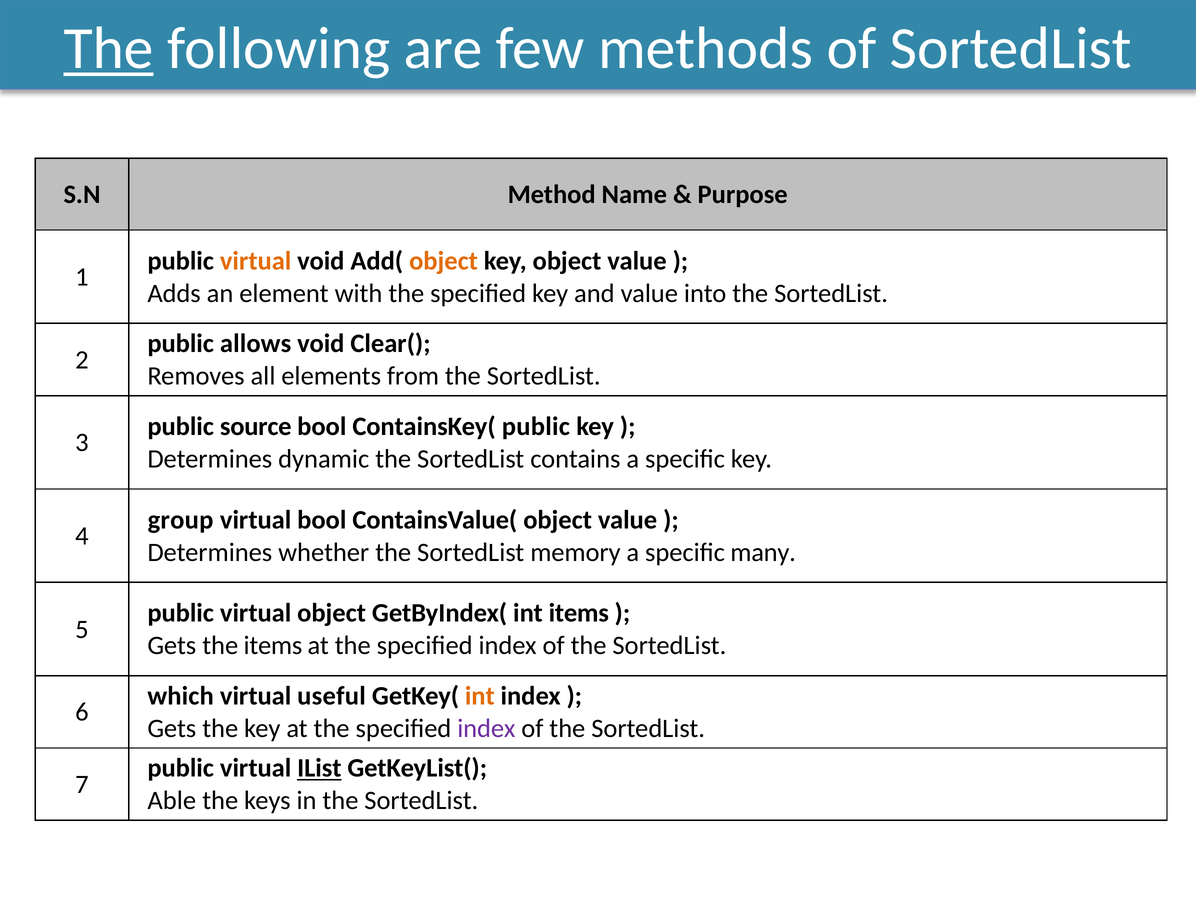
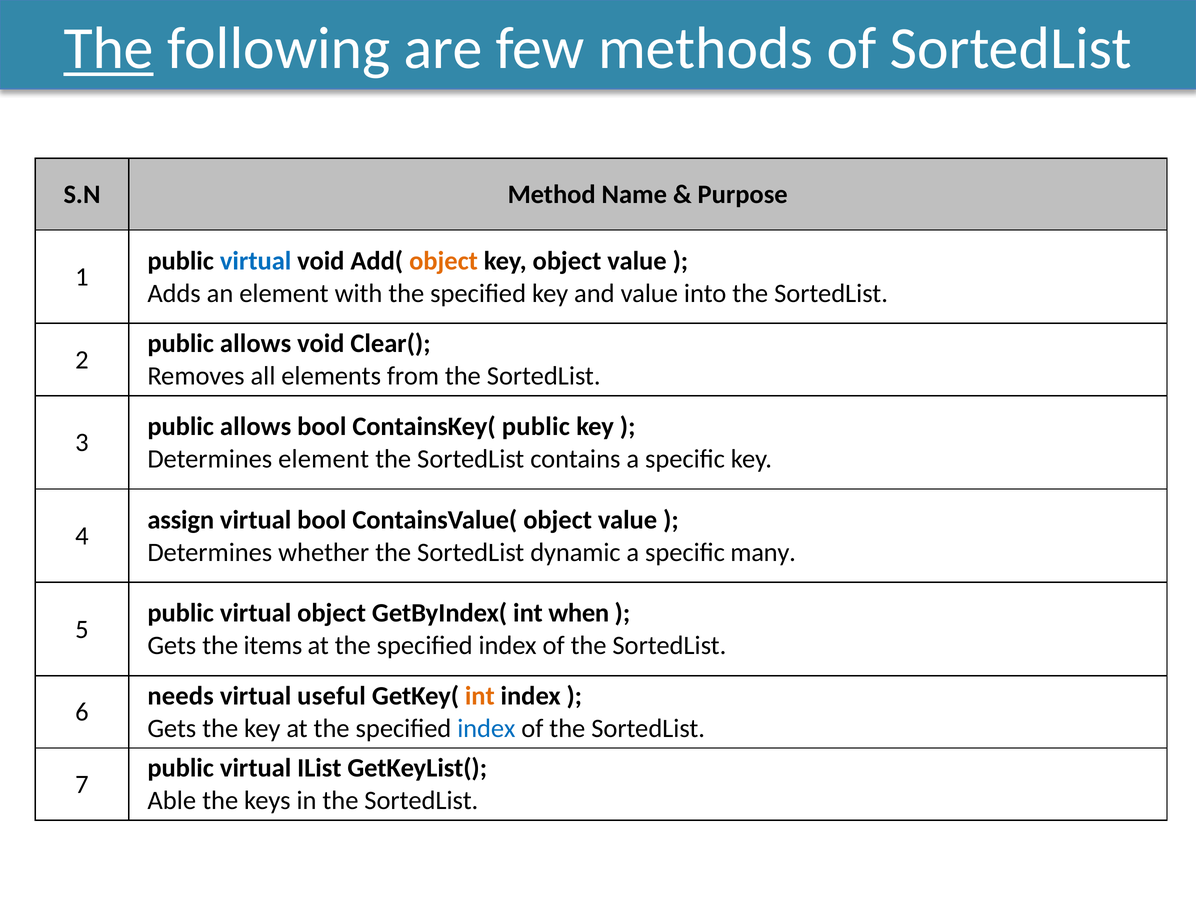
virtual colour: orange -> blue (256, 261)
source: source -> allows (256, 426)
Determines dynamic: dynamic -> element (324, 459)
group: group -> assign (181, 520)
memory: memory -> dynamic (575, 552)
int items: items -> when (579, 613)
which: which -> needs (181, 696)
index colour: purple -> blue (486, 728)
IList underline: present -> none (319, 768)
